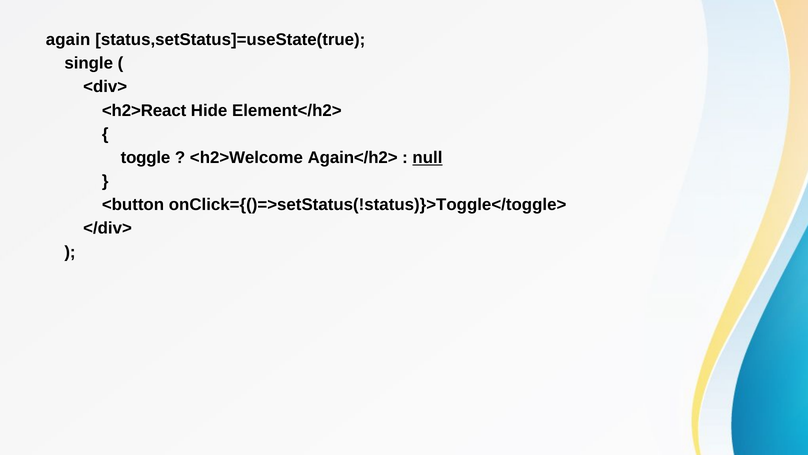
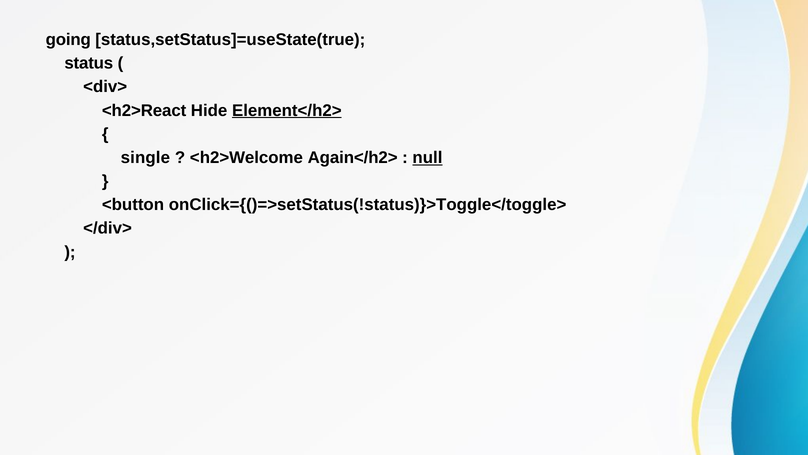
again: again -> going (68, 40)
single: single -> status (89, 63)
Element</h2> underline: none -> present (287, 110)
toggle: toggle -> single (145, 157)
